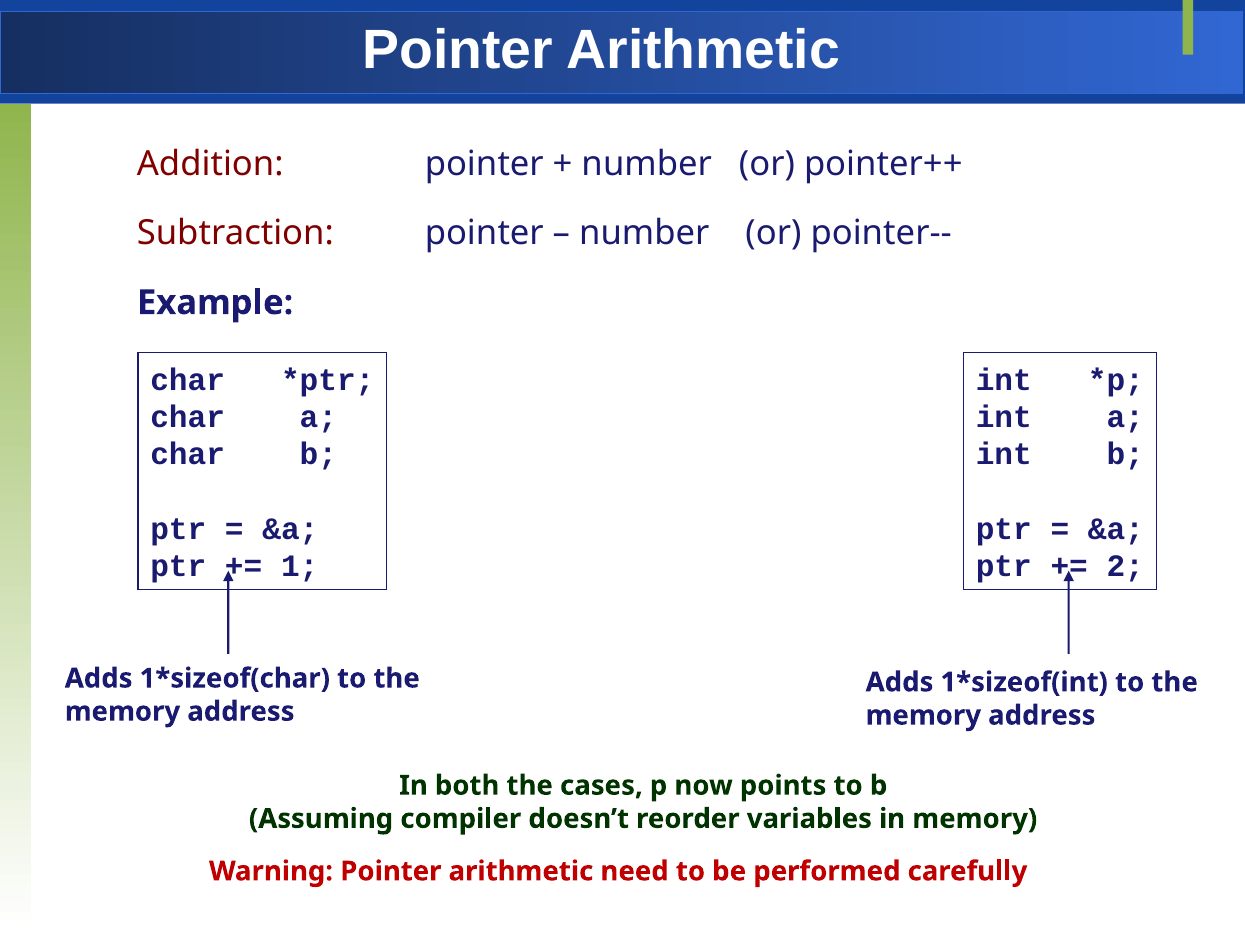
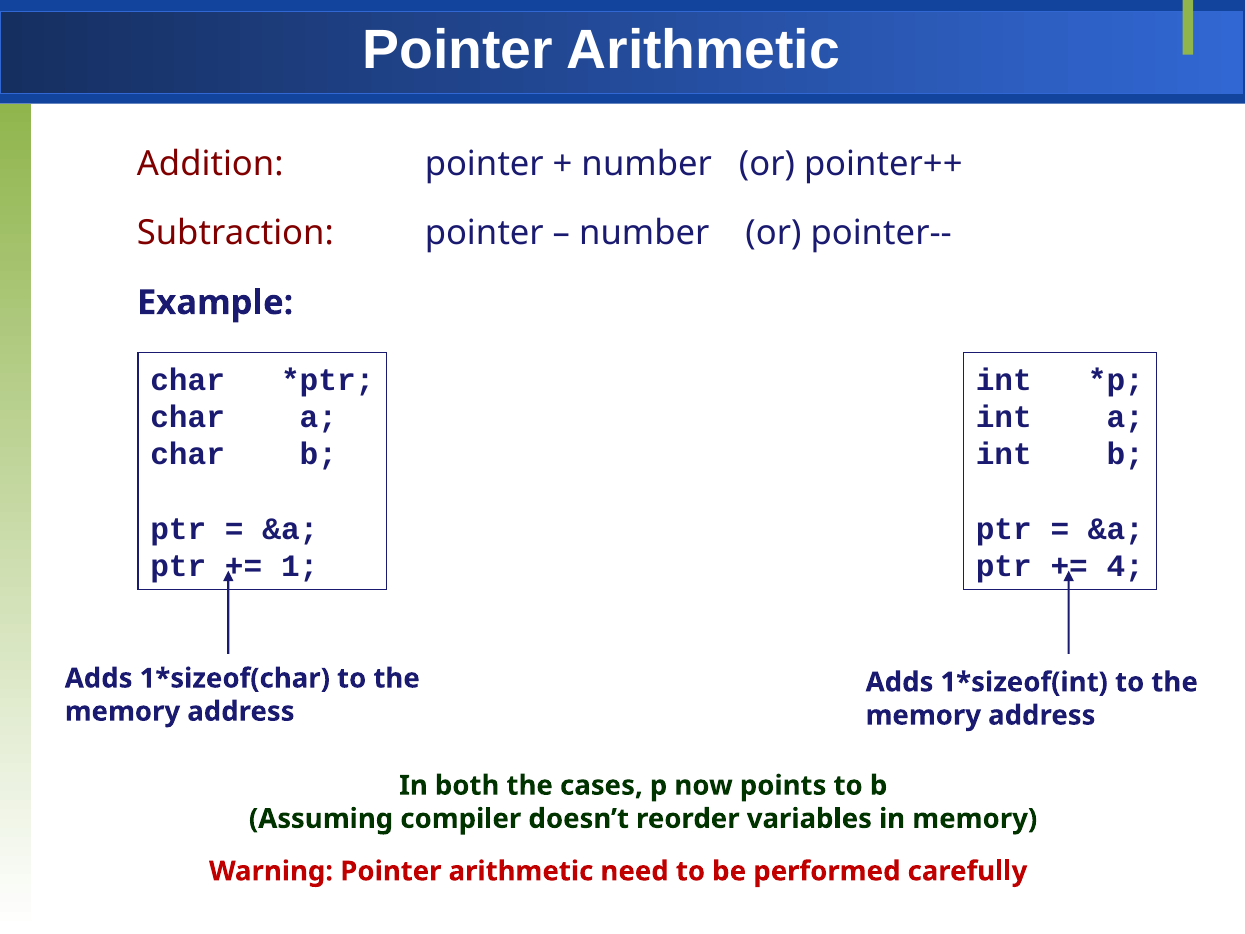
2: 2 -> 4 (1125, 566)
